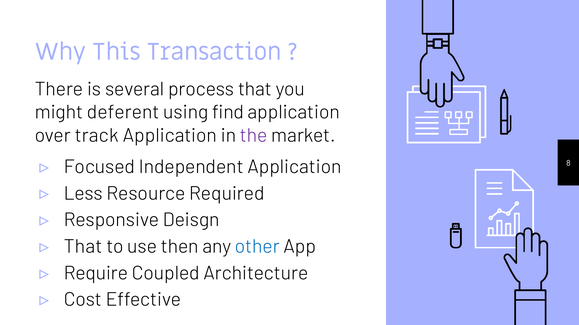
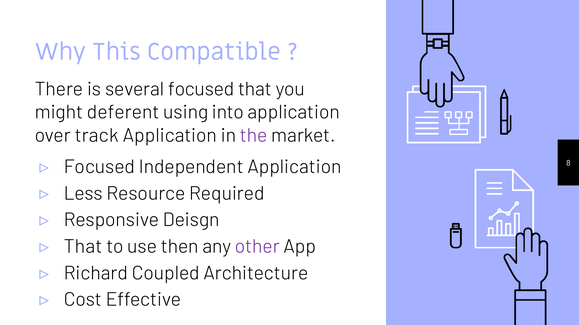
Transaction: Transaction -> Compatible (214, 52)
several process: process -> focused (201, 89)
find: find -> into (228, 112)
other colour: blue -> purple (257, 247)
Require: Require -> Richard (96, 274)
